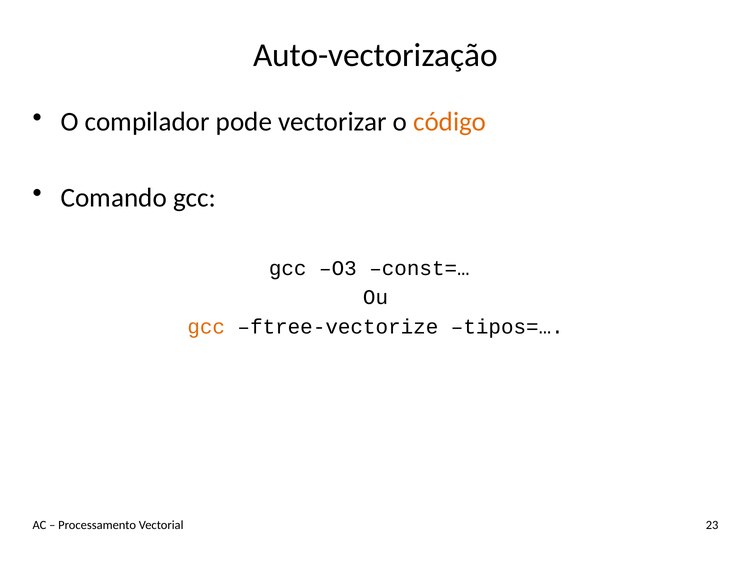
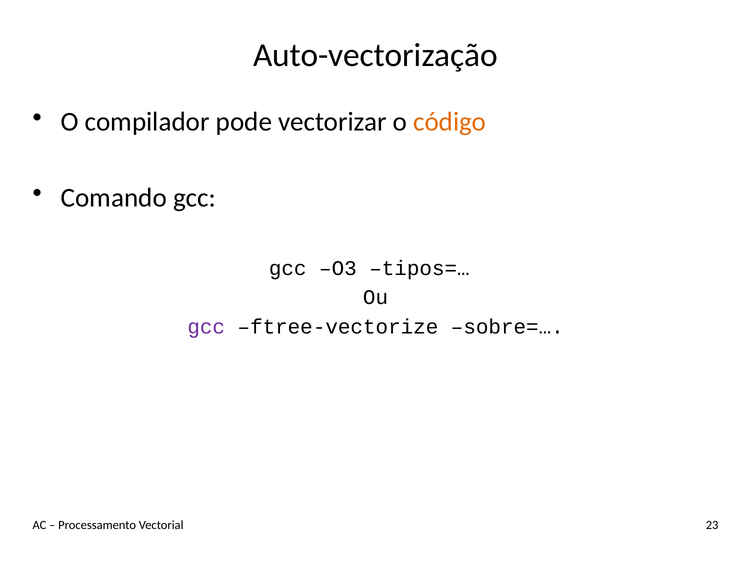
const=…: const=… -> tipos=… (419, 268)
gcc colour: orange -> purple (206, 327)
tipos=…: tipos=… -> sobre=… (507, 327)
